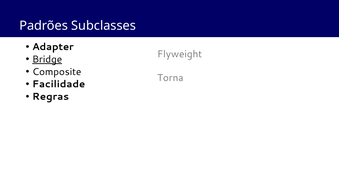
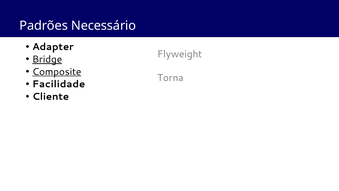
Subclasses: Subclasses -> Necessário (104, 26)
Composite underline: none -> present (57, 72)
Regras: Regras -> Cliente (51, 96)
